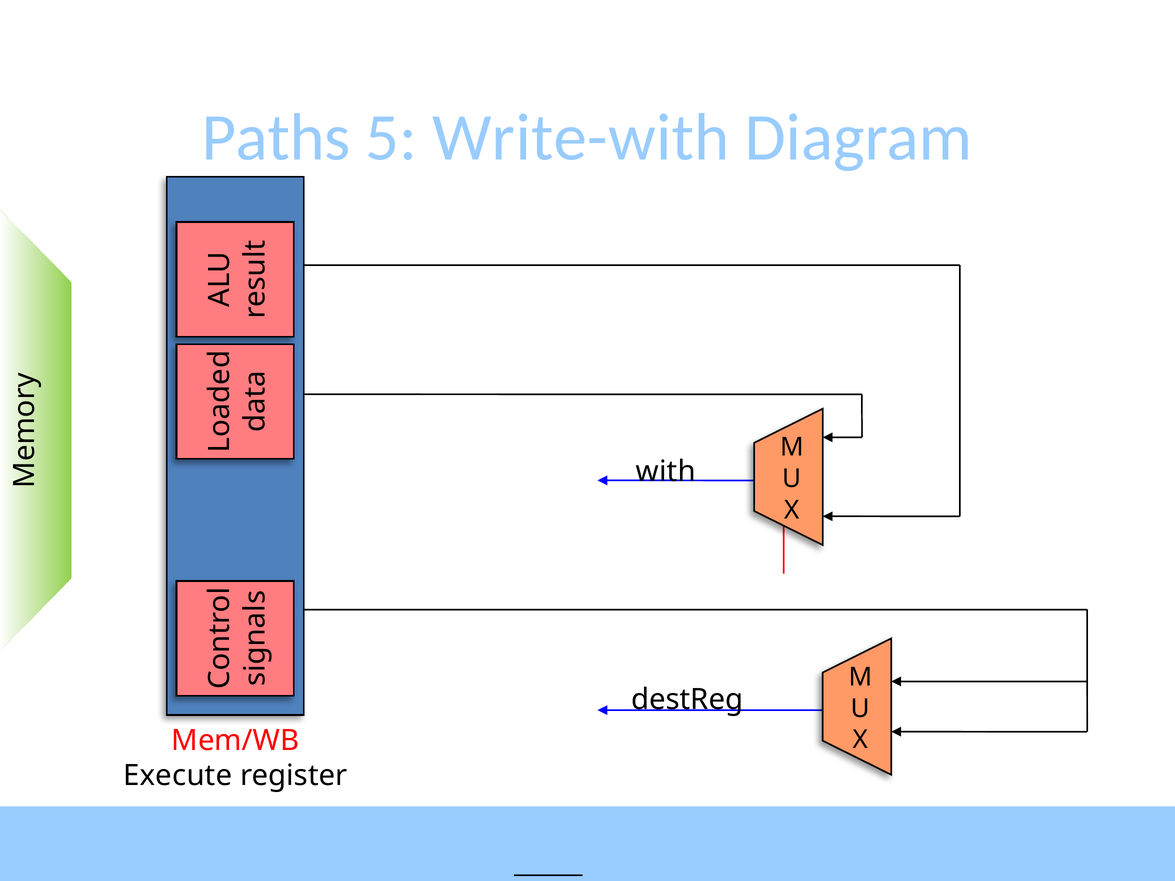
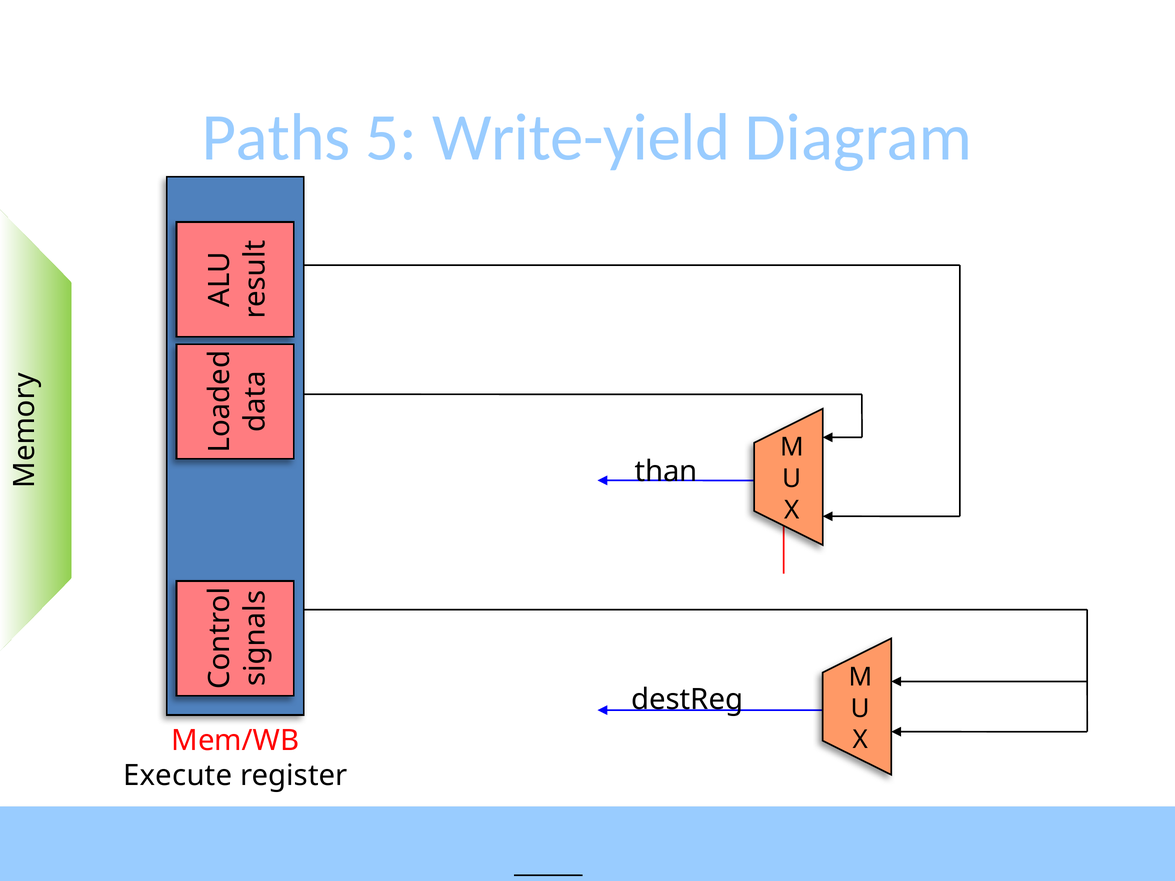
Write-with: Write-with -> Write-yield (581, 138)
with: with -> than (666, 471)
